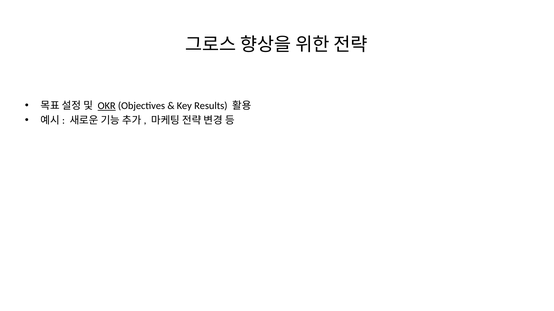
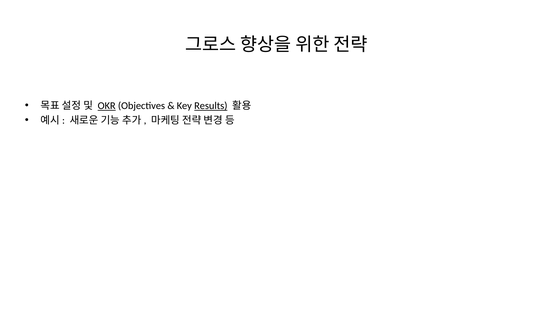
Results underline: none -> present (211, 106)
